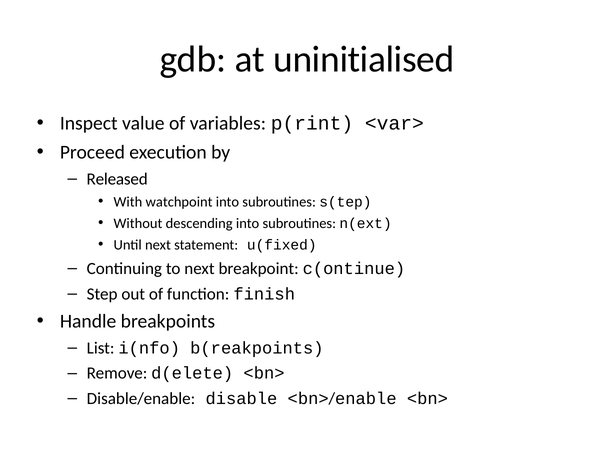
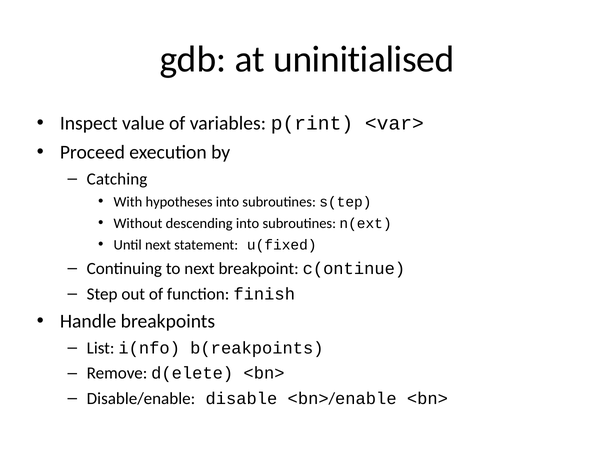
Released: Released -> Catching (117, 179)
watchpoint: watchpoint -> hypotheses (179, 202)
